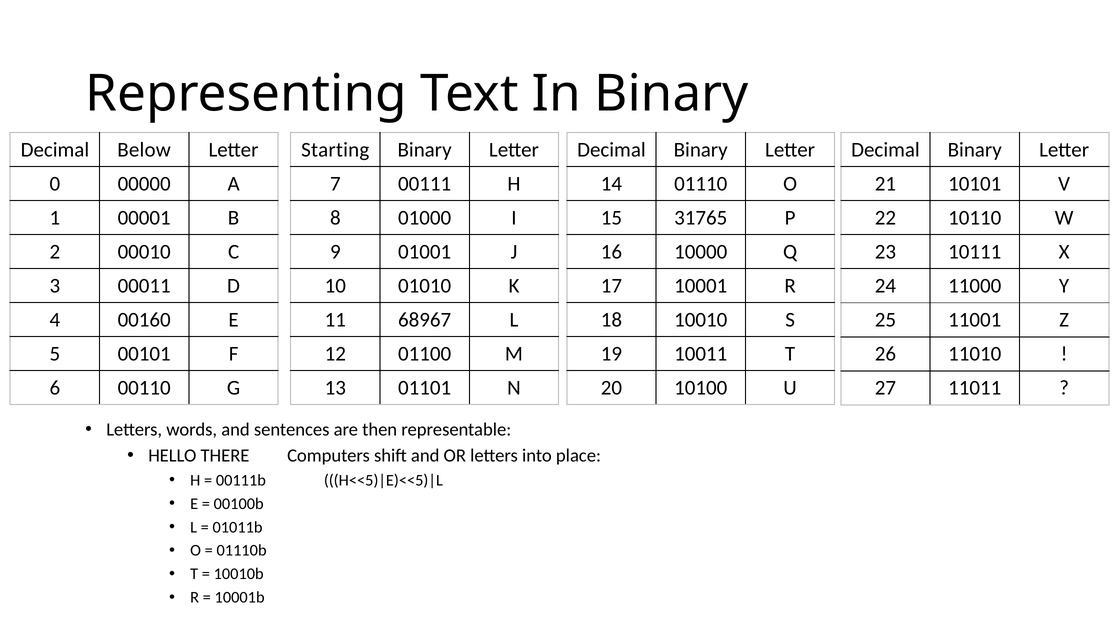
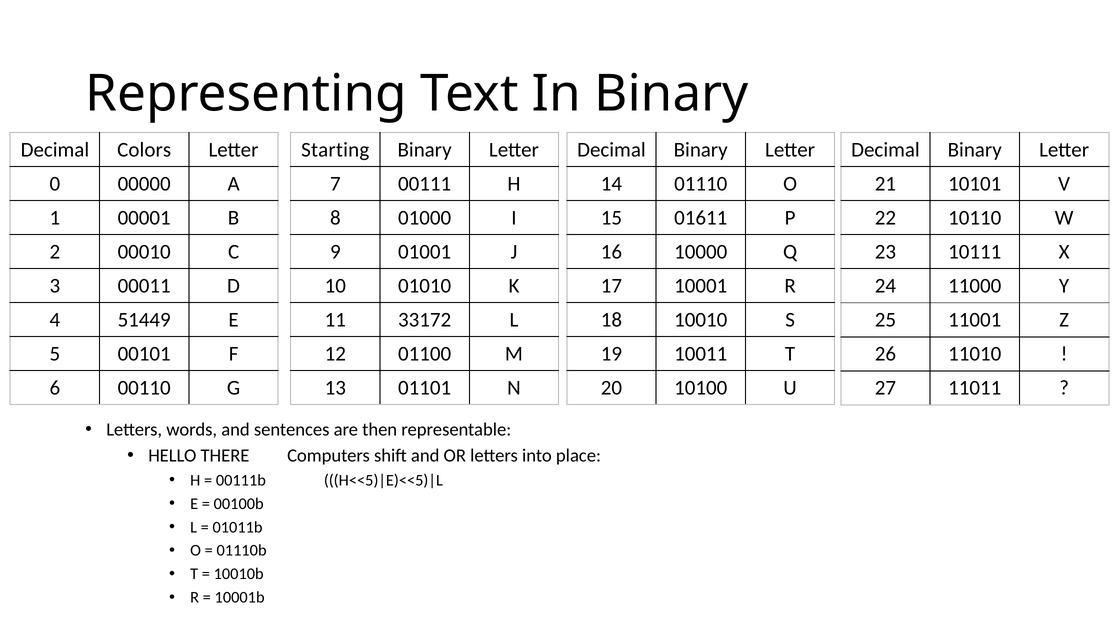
Below: Below -> Colors (144, 150)
31765: 31765 -> 01611 (701, 218)
00160: 00160 -> 51449 (144, 320)
68967: 68967 -> 33172 (425, 320)
